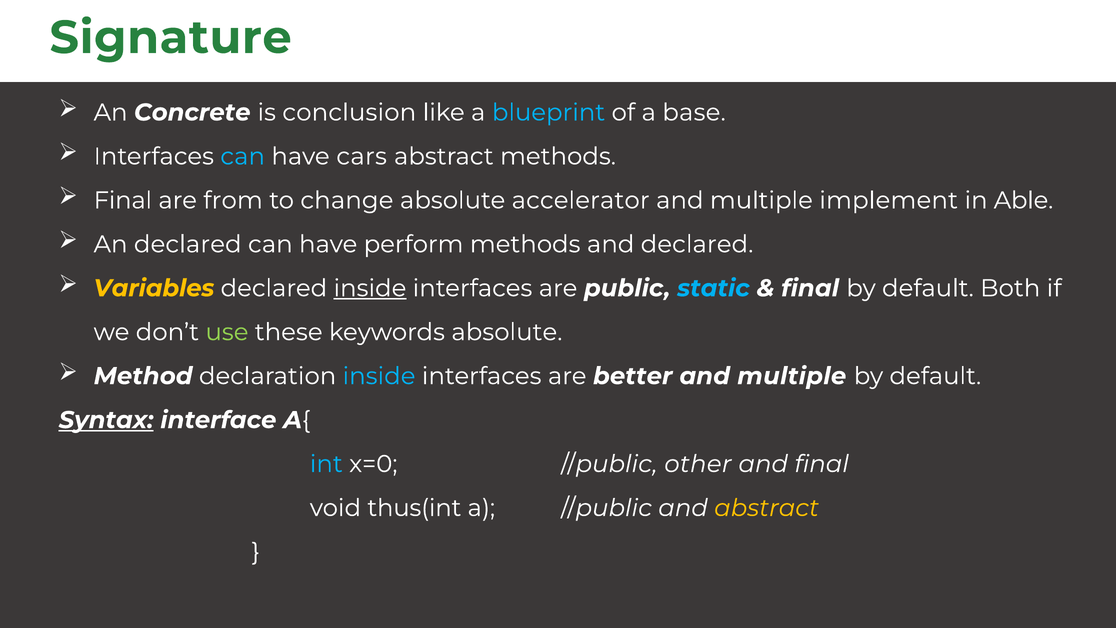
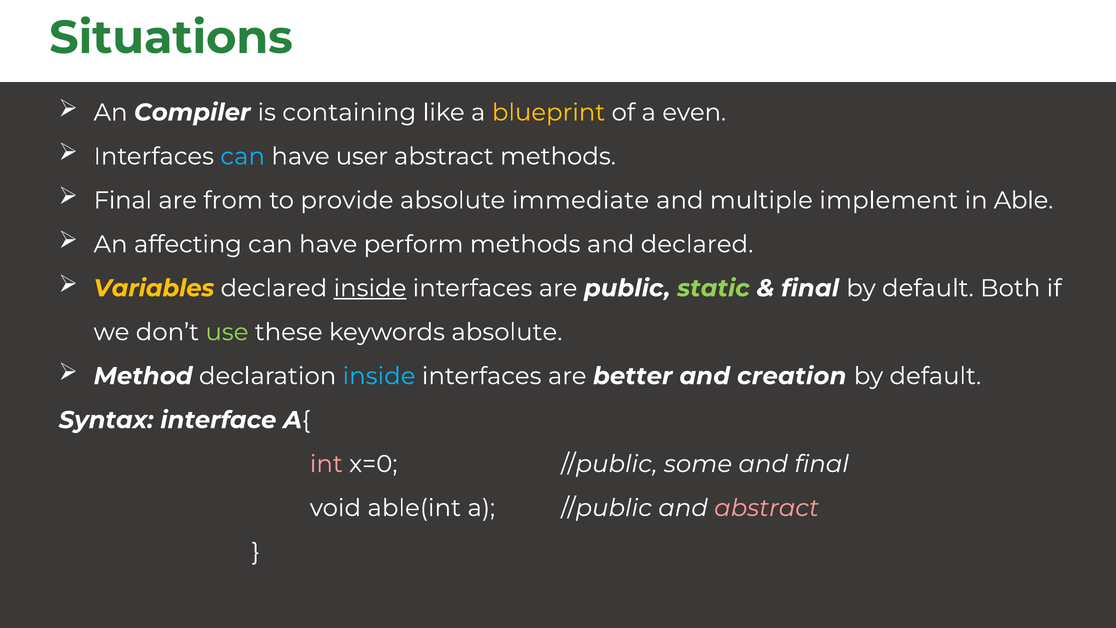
Signature: Signature -> Situations (171, 38)
Concrete: Concrete -> Compiler (192, 112)
conclusion: conclusion -> containing (349, 112)
blueprint colour: light blue -> yellow (549, 112)
base: base -> even (694, 112)
cars: cars -> user (362, 156)
change: change -> provide (347, 200)
accelerator: accelerator -> immediate (581, 200)
An declared: declared -> affecting (188, 244)
static colour: light blue -> light green (713, 288)
multiple: multiple -> creation (792, 376)
Syntax underline: present -> none (106, 420)
int colour: light blue -> pink (326, 464)
other: other -> some (698, 464)
thus(int: thus(int -> able(int (414, 508)
abstract colour: yellow -> pink (767, 508)
